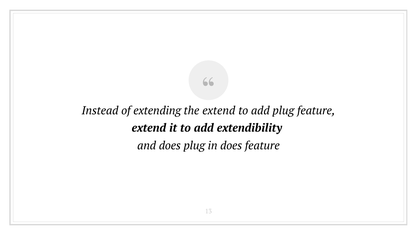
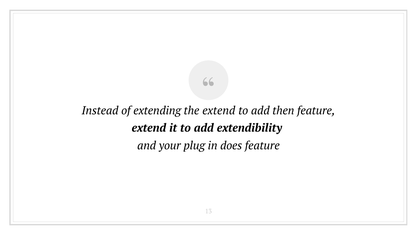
add plug: plug -> then (283, 111)
and does: does -> your (170, 145)
